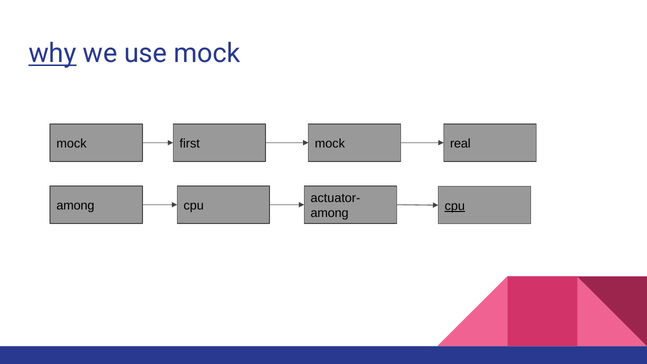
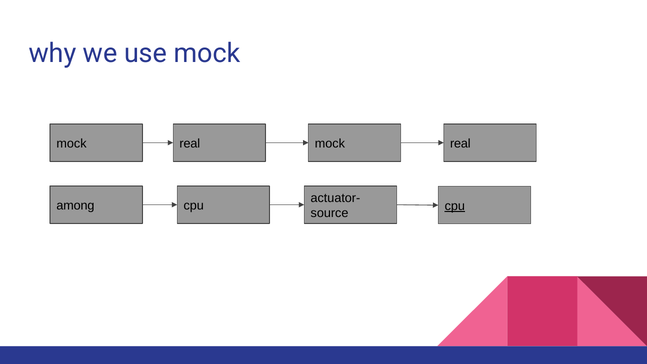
why underline: present -> none (52, 54)
first: first -> real (190, 144)
among: among -> source (329, 213)
